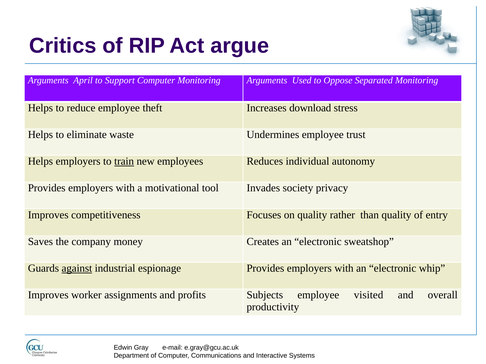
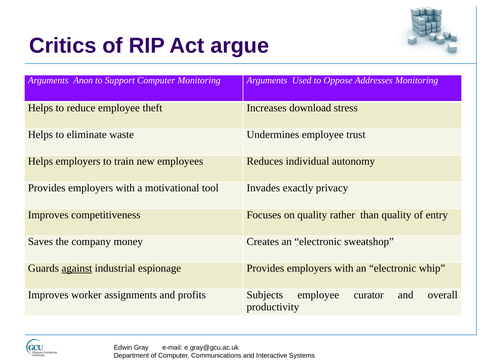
April: April -> Anon (83, 80)
Separated: Separated -> Addresses (374, 80)
train underline: present -> none (124, 162)
society: society -> exactly (298, 188)
visited: visited -> curator (369, 295)
